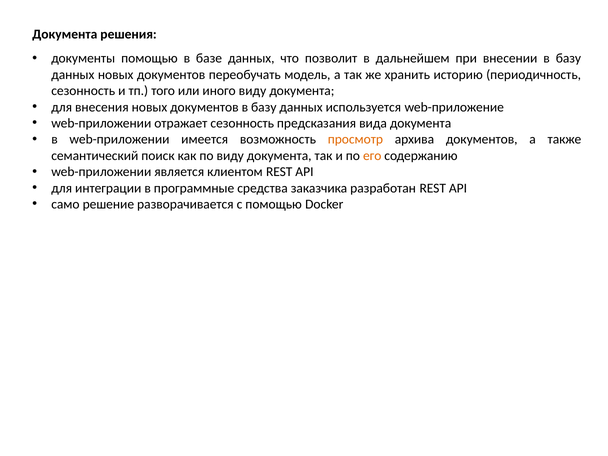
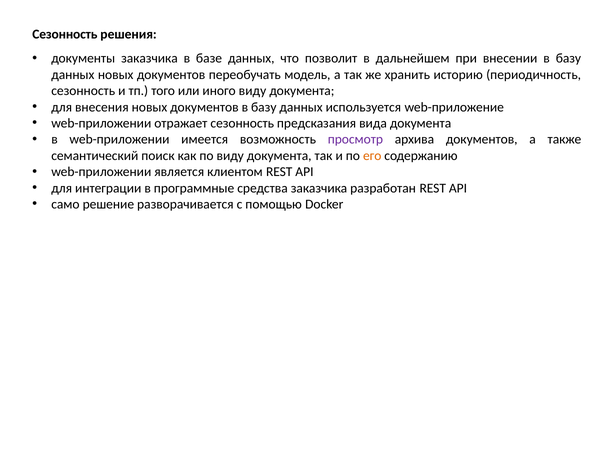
Документа: Документа -> Сезонность (65, 34)
документы помощью: помощью -> заказчика (149, 58)
просмотр colour: orange -> purple (355, 139)
